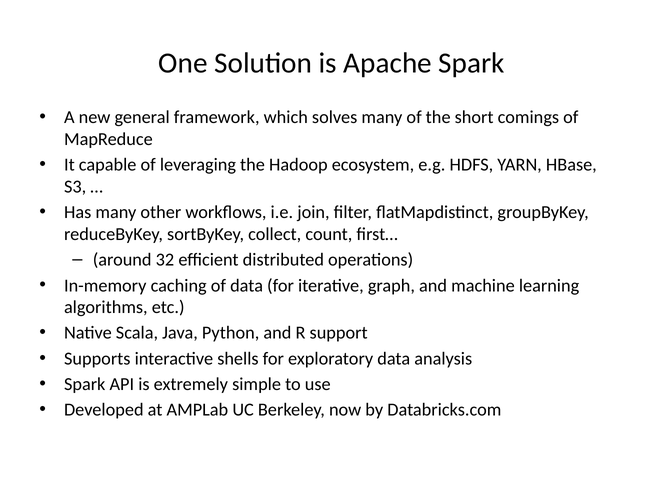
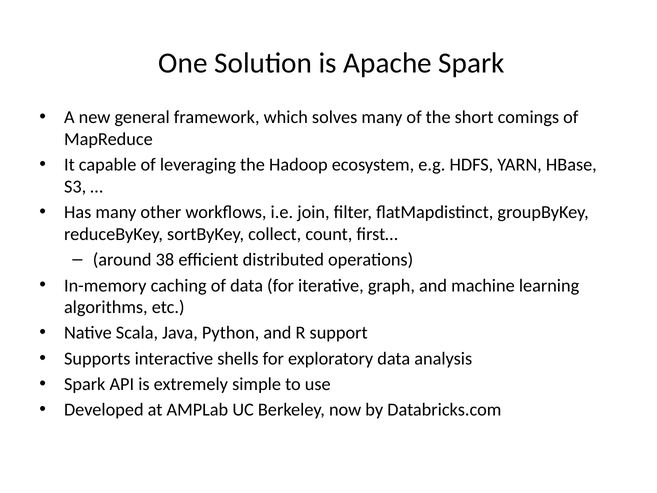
32: 32 -> 38 (165, 260)
